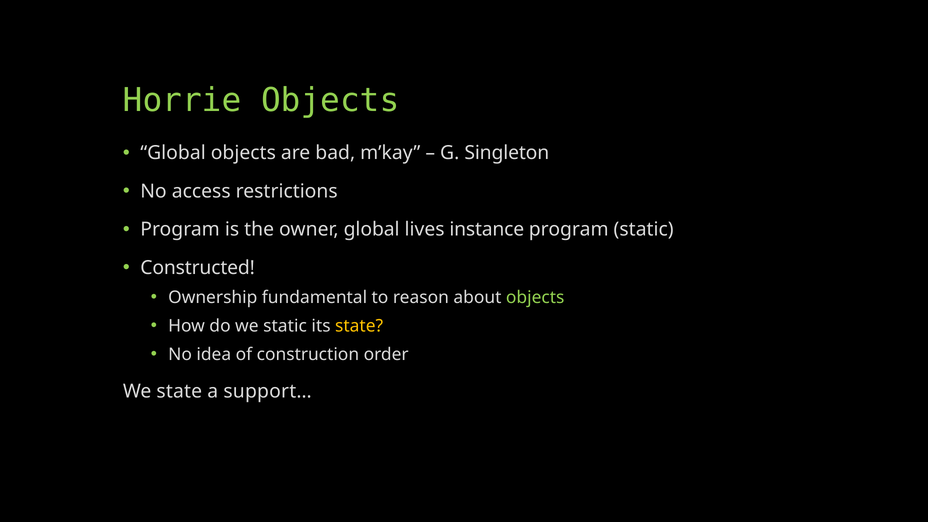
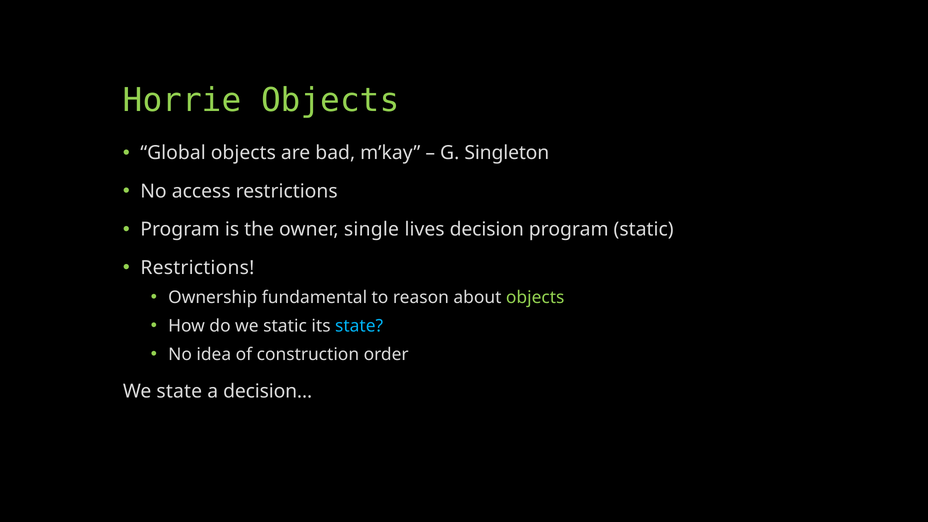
owner global: global -> single (371, 230)
instance: instance -> decision (487, 230)
Constructed: Constructed -> Restrictions (197, 268)
state colour: yellow -> light blue (359, 326)
support…: support… -> decision… (268, 392)
